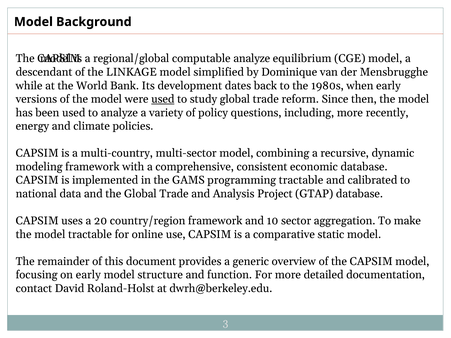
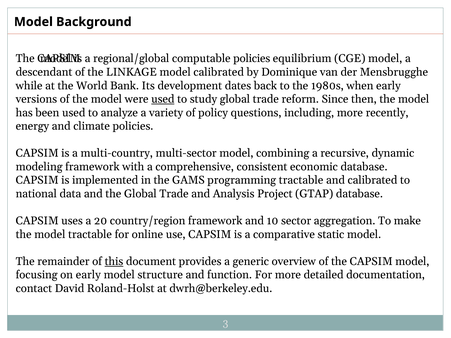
computable analyze: analyze -> policies (252, 59)
model simplified: simplified -> calibrated (219, 72)
this underline: none -> present (114, 262)
